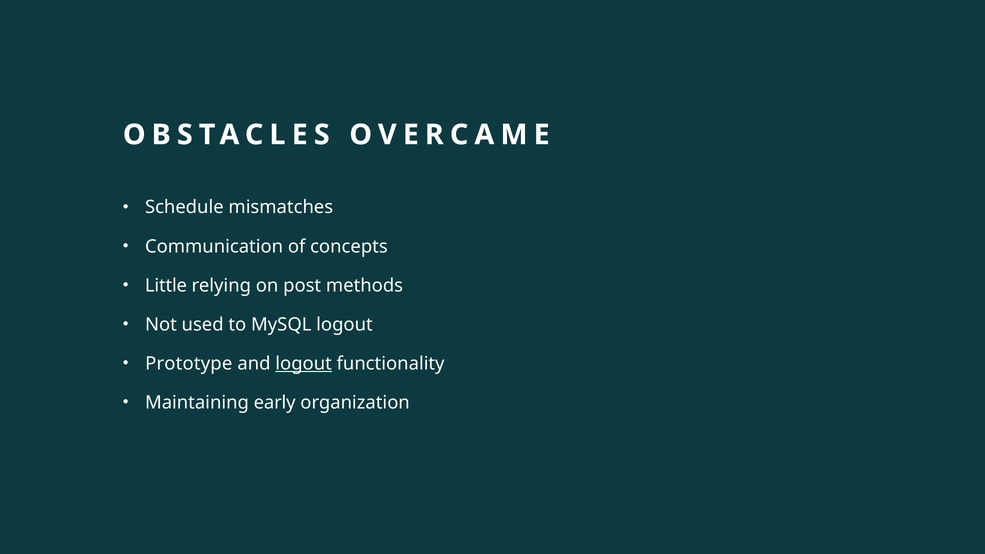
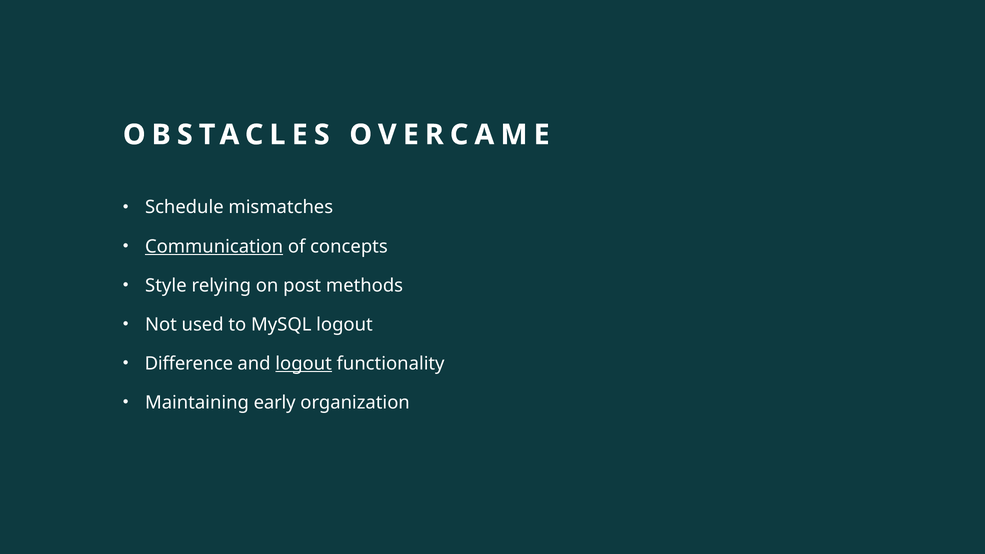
Communication underline: none -> present (214, 246)
Little: Little -> Style (166, 286)
Prototype: Prototype -> Difference (189, 364)
